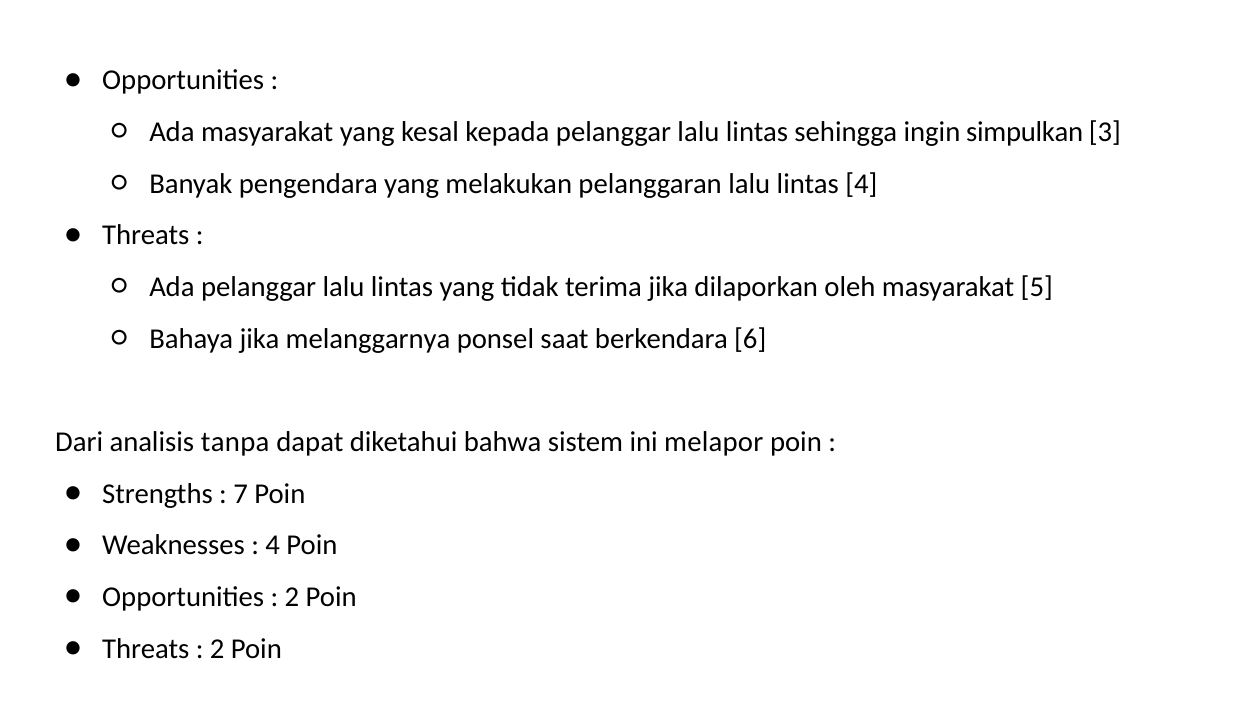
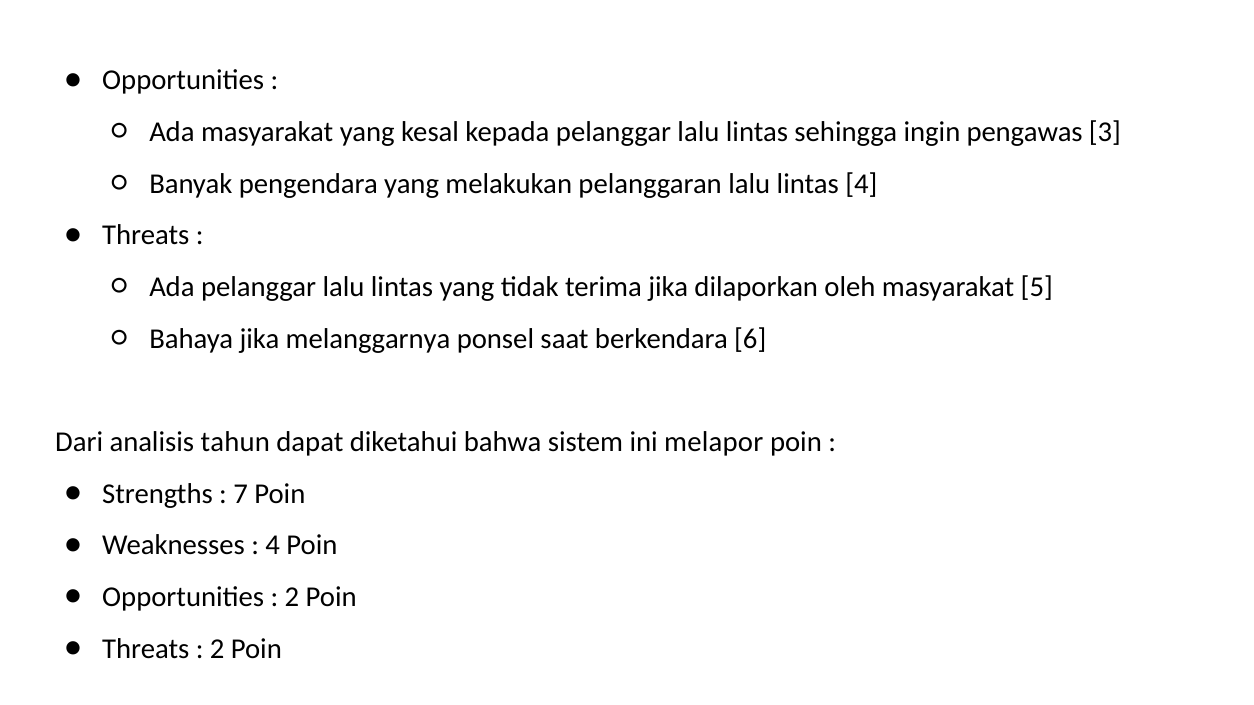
simpulkan: simpulkan -> pengawas (1025, 132)
tanpa: tanpa -> tahun (235, 442)
